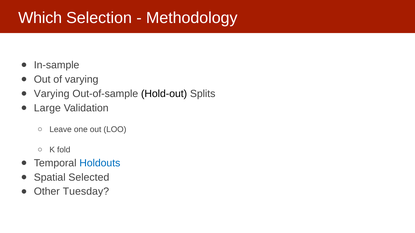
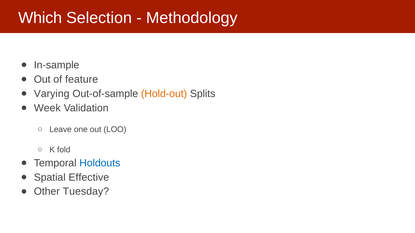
of varying: varying -> feature (82, 80)
Hold-out colour: black -> orange (164, 94)
Large: Large -> Week (47, 108)
Selected: Selected -> Effective (89, 178)
